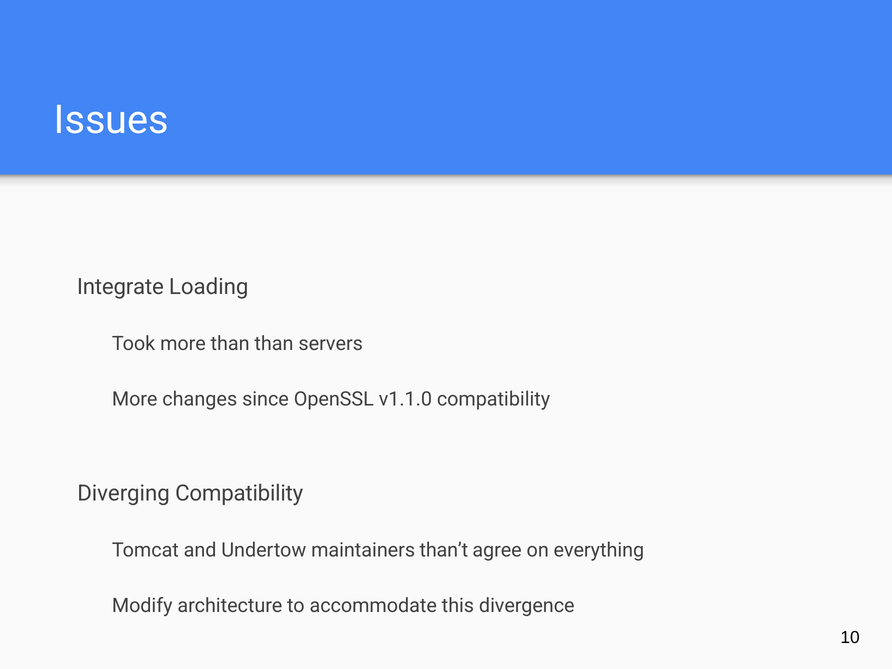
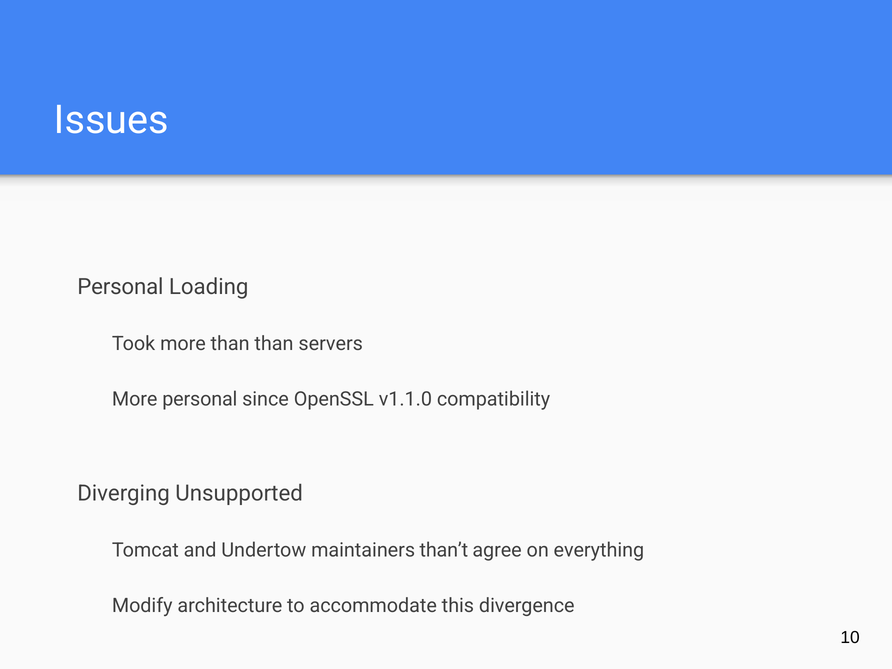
Integrate: Integrate -> Personal (120, 287)
More changes: changes -> personal (200, 399)
Diverging Compatibility: Compatibility -> Unsupported (239, 493)
